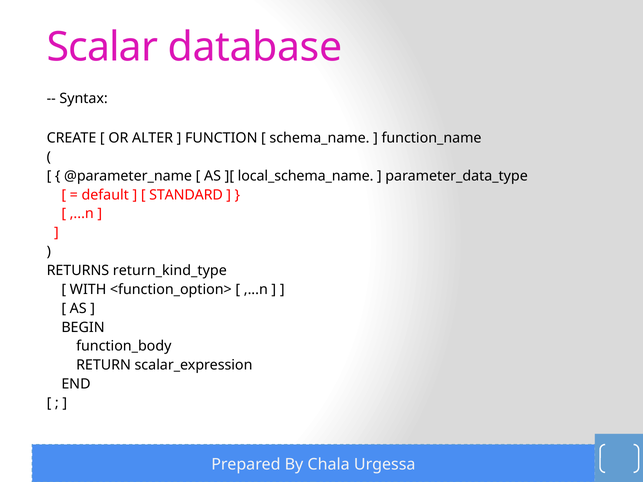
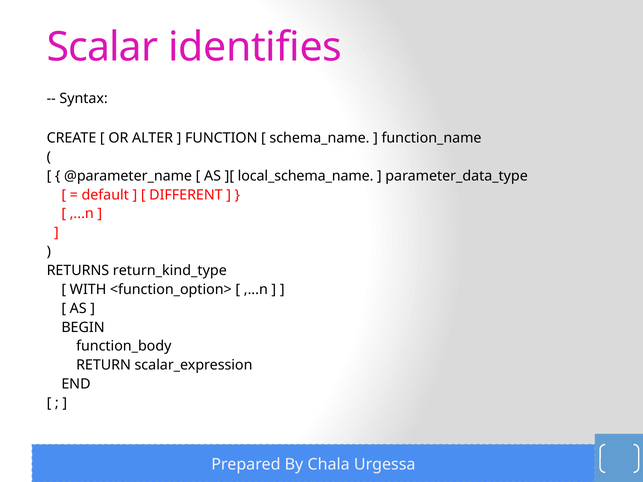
database: database -> identifies (255, 47)
STANDARD: STANDARD -> DIFFERENT (186, 195)
